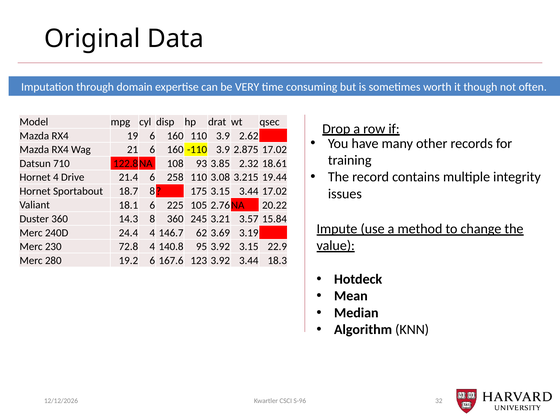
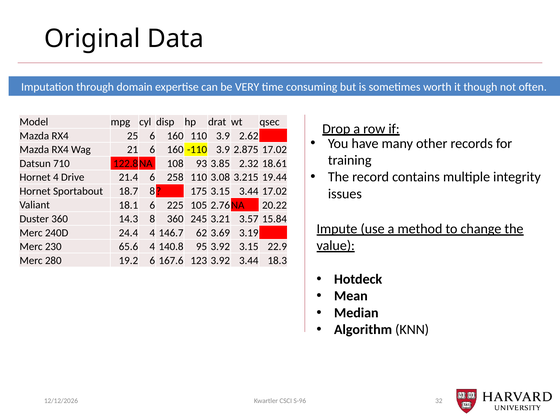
19: 19 -> 25 (133, 136)
72.8: 72.8 -> 65.6 (128, 247)
